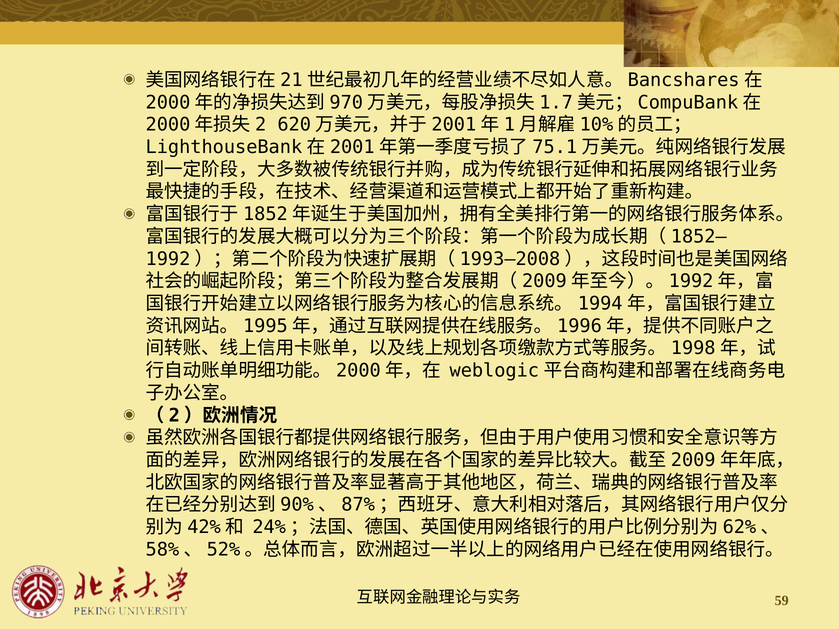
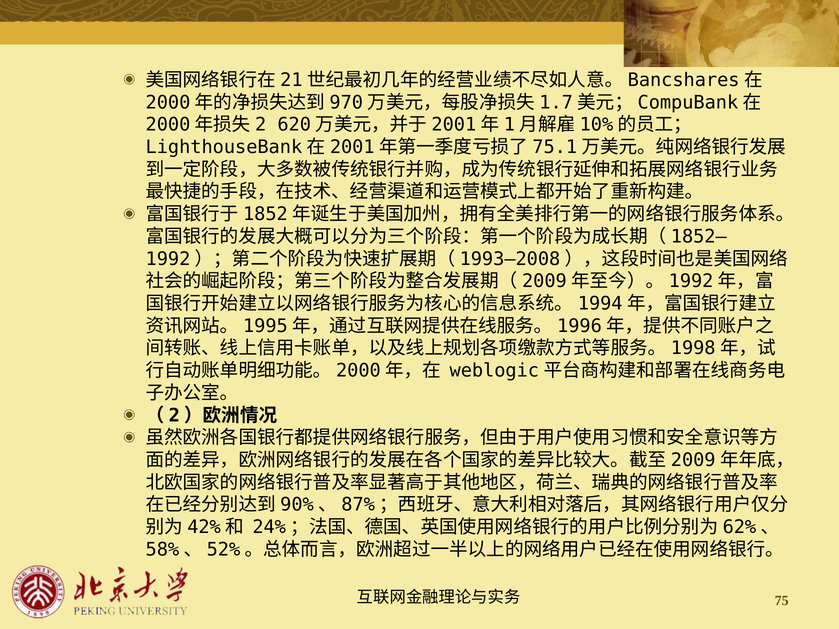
59: 59 -> 75 (782, 601)
